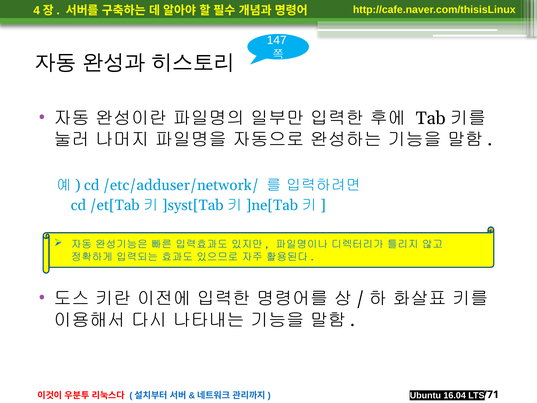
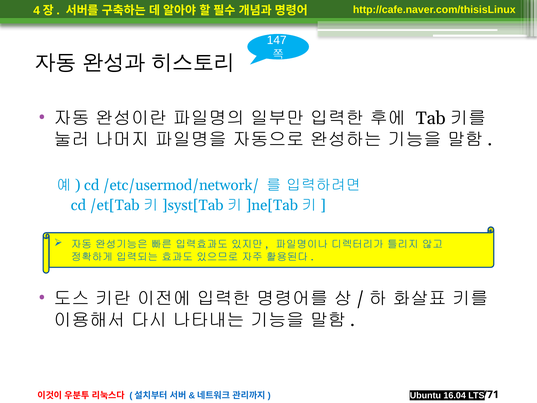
/etc/adduser/network/: /etc/adduser/network/ -> /etc/usermod/network/ (181, 185)
